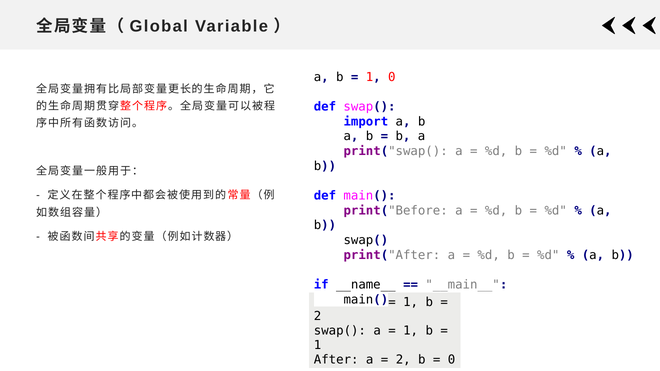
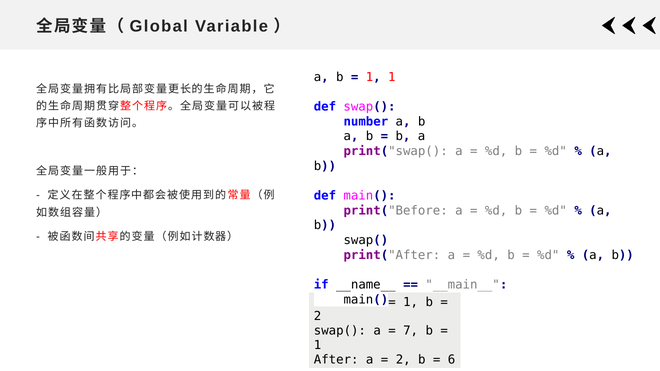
1 0: 0 -> 1 (392, 77)
import: import -> number (366, 122)
1: 1 -> 7 (411, 331)
0: 0 -> 6 (452, 360)
